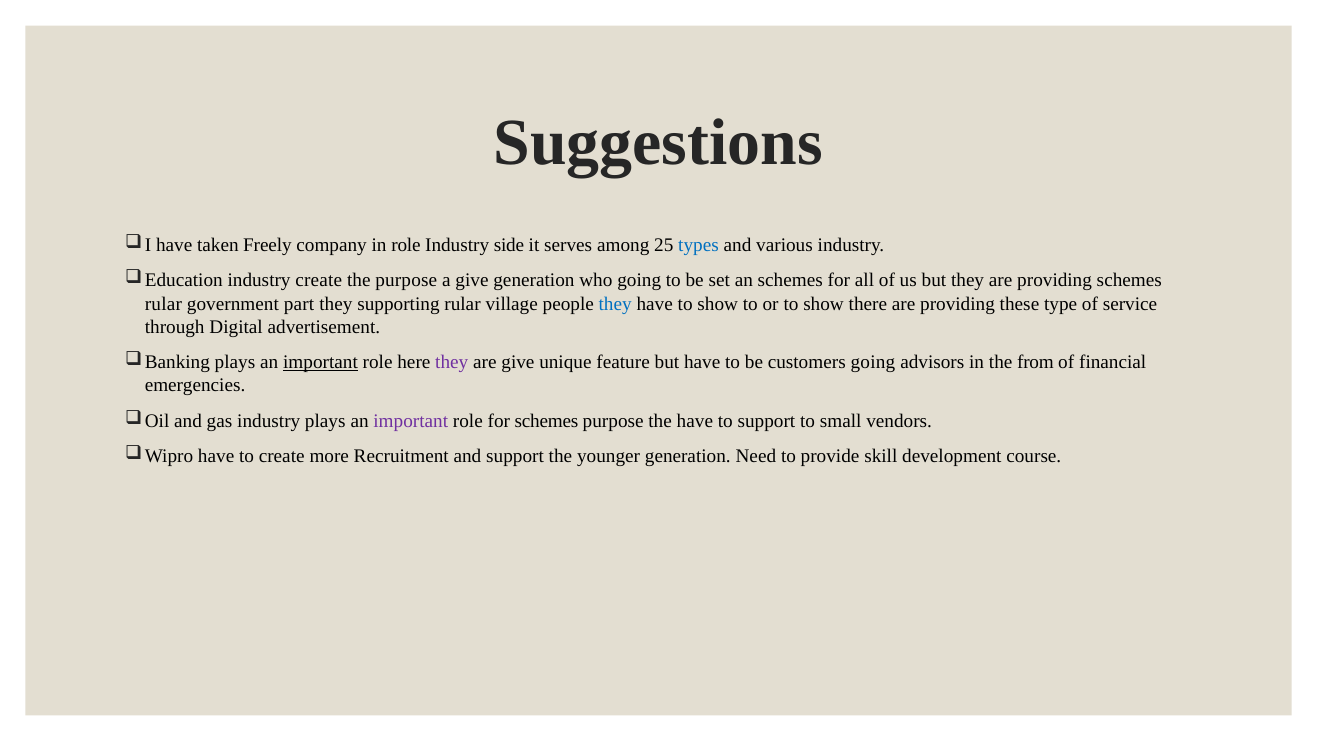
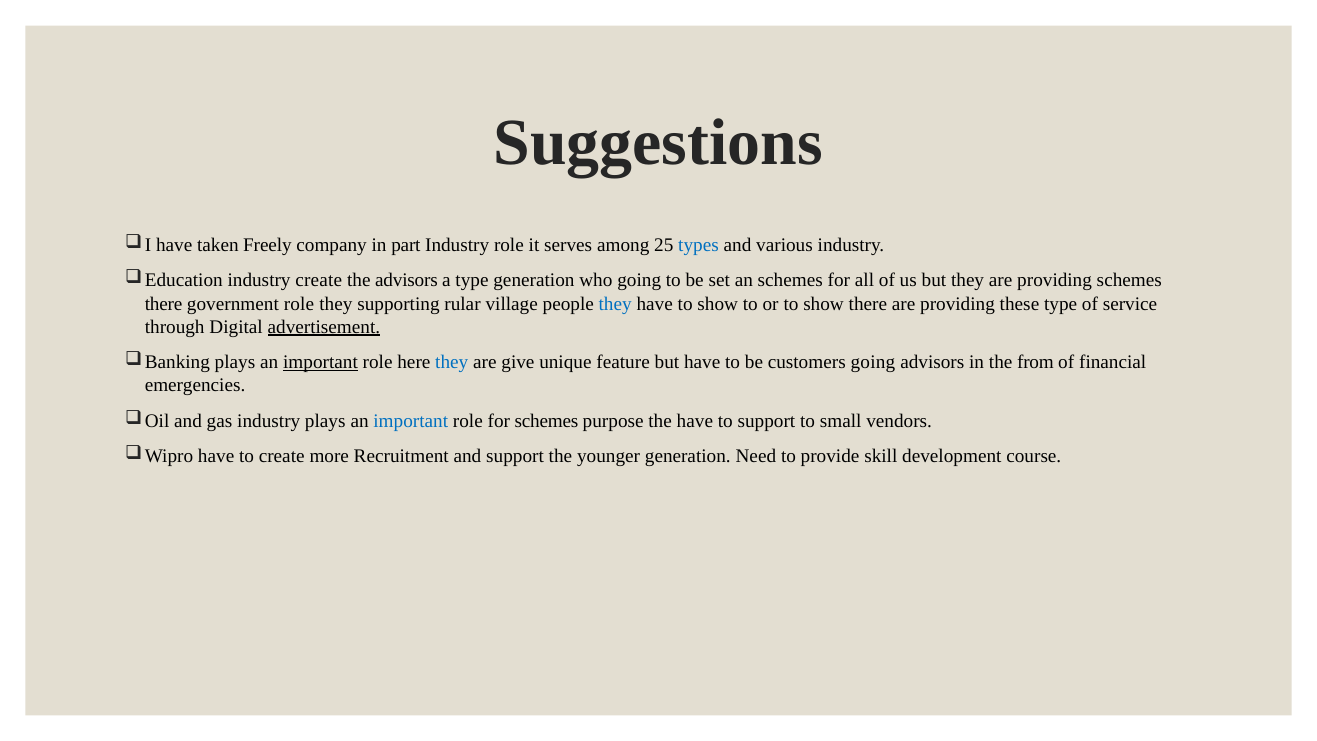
in role: role -> part (406, 245)
Industry side: side -> role (509, 245)
the purpose: purpose -> advisors (406, 280)
a give: give -> type (472, 280)
rular: rular -> there (164, 304)
government part: part -> role (299, 304)
advertisement underline: none -> present (324, 327)
they colour: purple -> blue (452, 362)
important colour: purple -> blue (411, 421)
